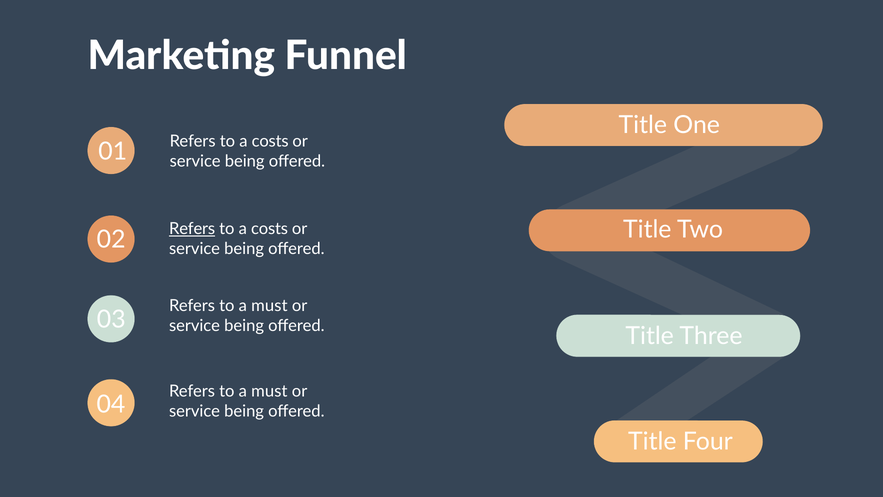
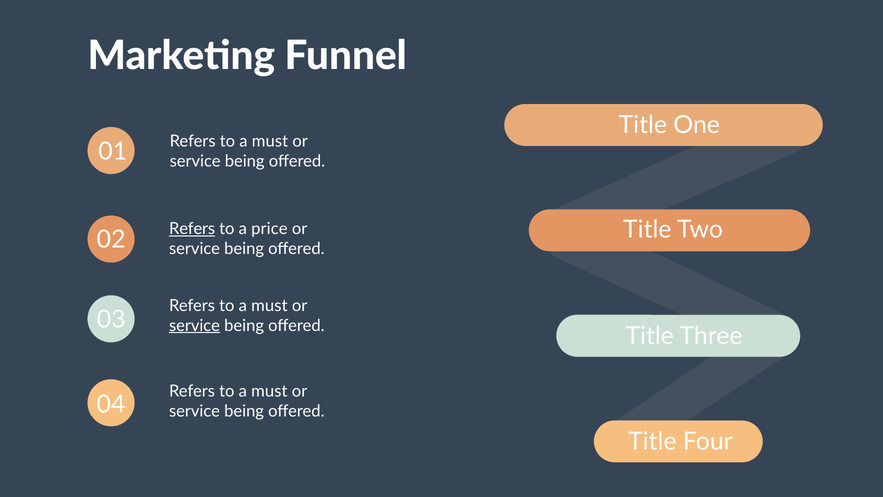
costs: costs -> must (270, 141)
costs: costs -> price (269, 229)
service underline: none -> present (195, 325)
